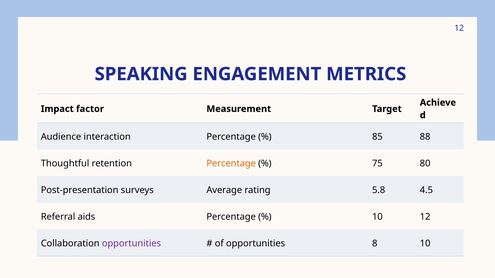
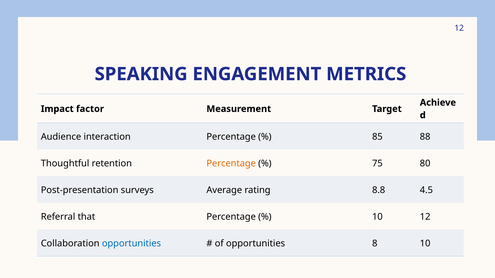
5.8: 5.8 -> 8.8 (379, 190)
aids: aids -> that (86, 217)
opportunities colour: purple -> blue (131, 244)
